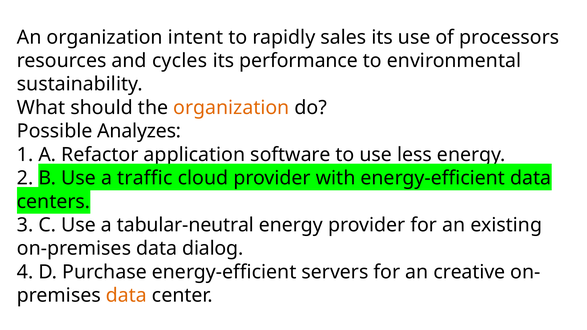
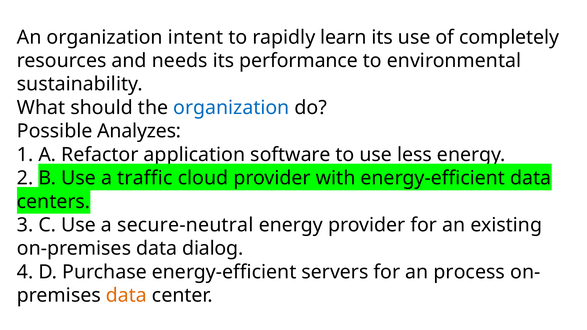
sales: sales -> learn (343, 37)
processors: processors -> completely (509, 37)
cycles: cycles -> needs (180, 61)
organization colour: orange -> blue (231, 108)
tabular-neutral: tabular-neutral -> secure-neutral (185, 225)
creative: creative -> process (469, 272)
